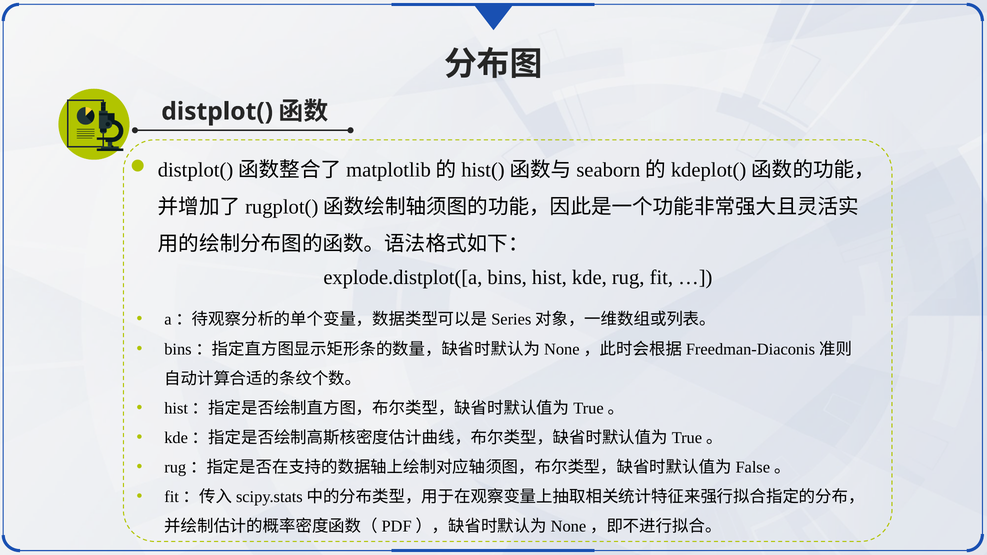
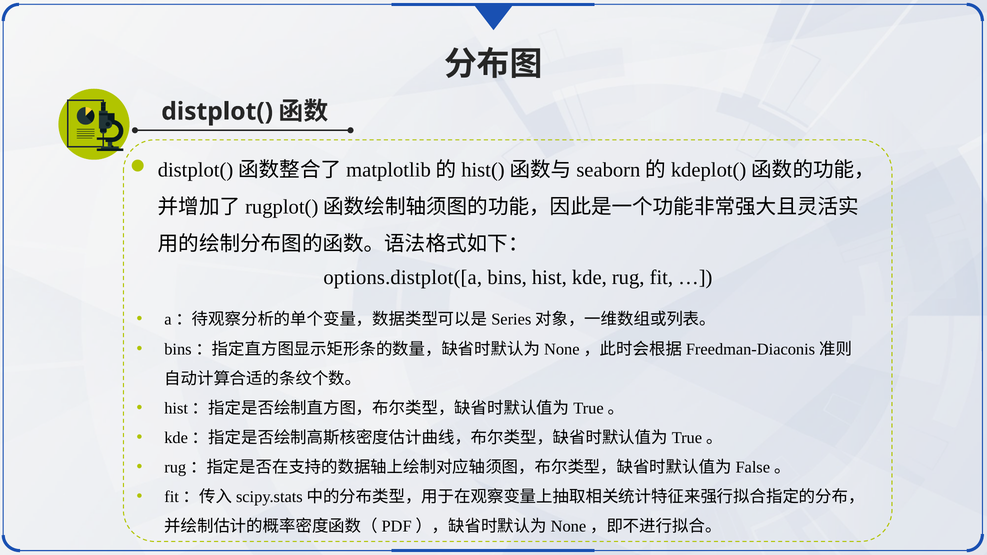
explode.distplot([a: explode.distplot([a -> options.distplot([a (403, 278)
